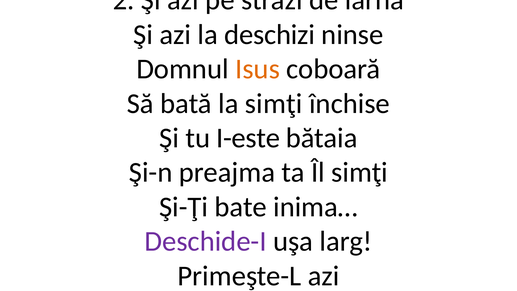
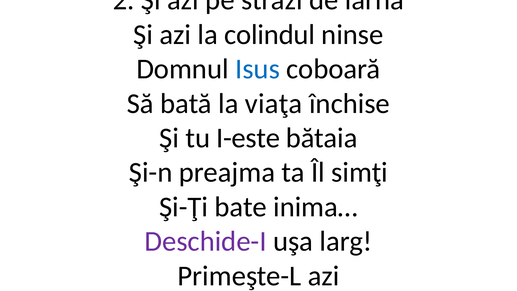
deschizi: deschizi -> colindul (270, 35)
Isus colour: orange -> blue (258, 69)
la simţi: simţi -> viaţa (274, 103)
